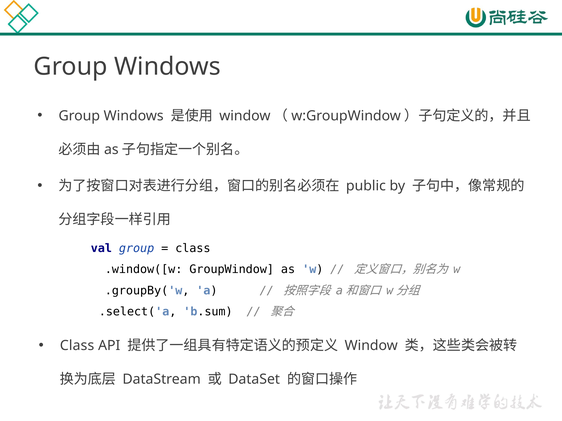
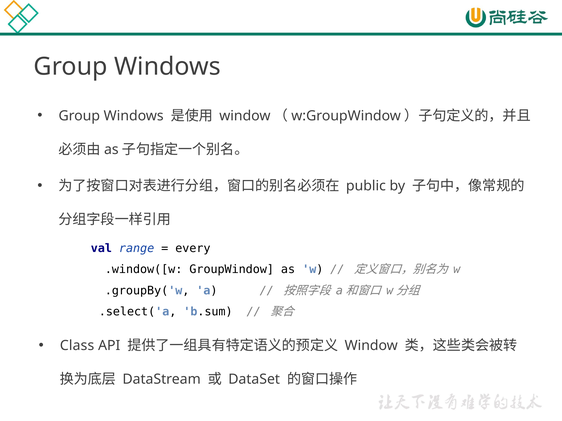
val group: group -> range (137, 249)
class: class -> every (193, 249)
